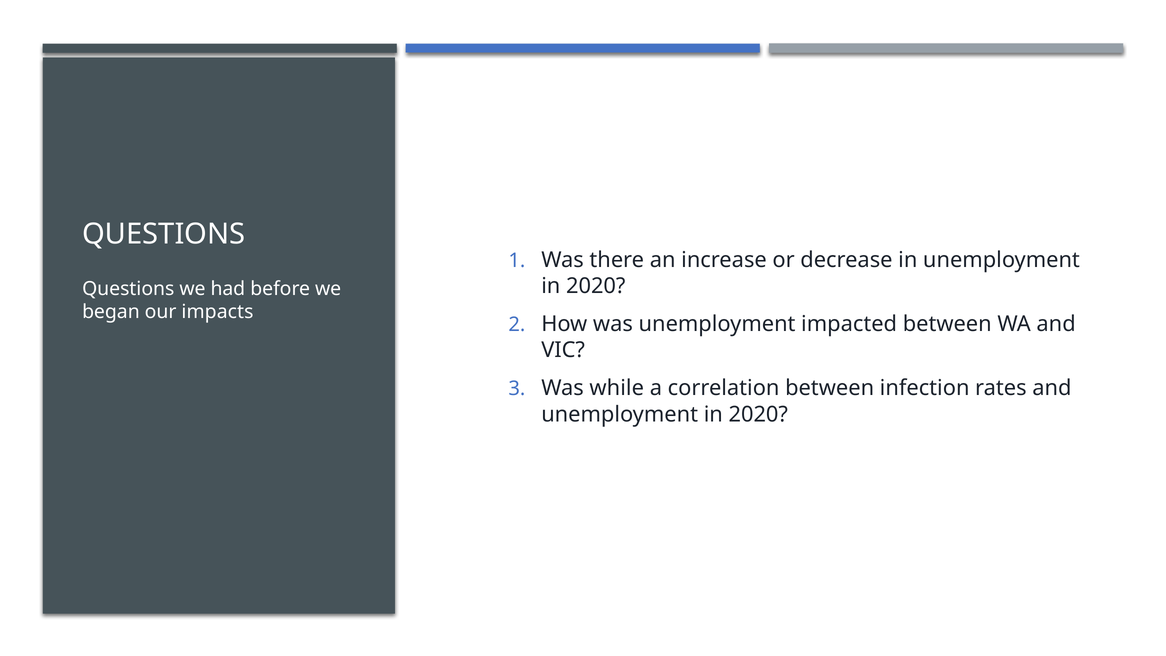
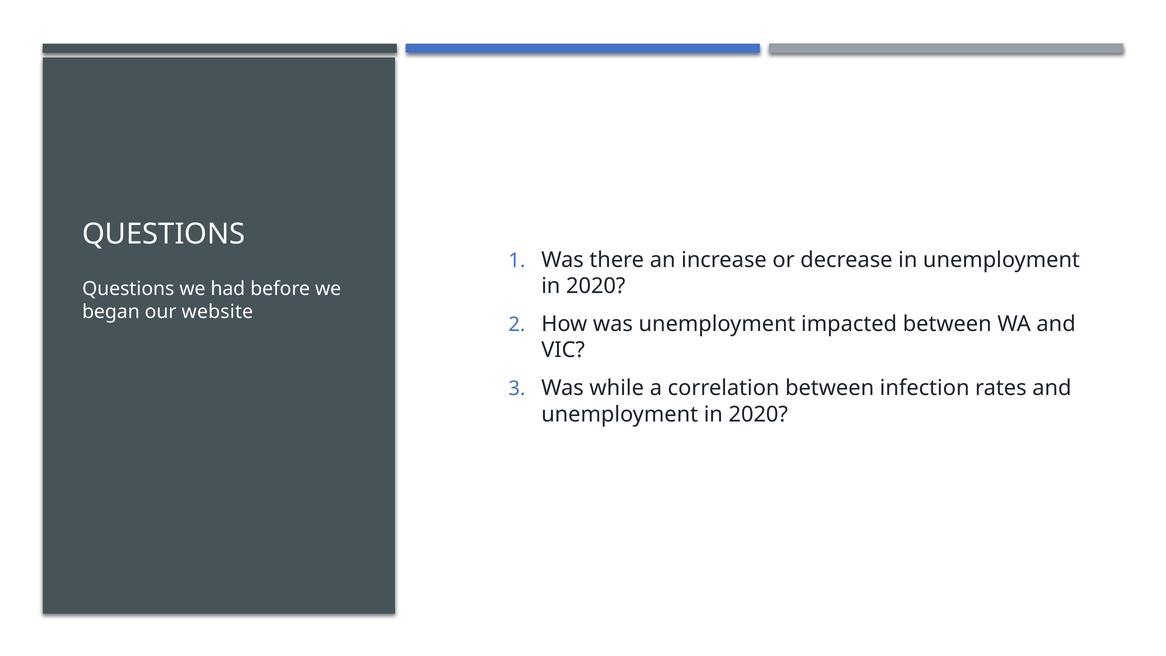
impacts: impacts -> website (217, 312)
